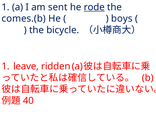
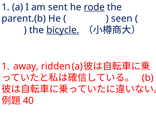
comes.(b: comes.(b -> parent.(b (24, 19)
boys: boys -> seen (122, 19)
bicycle underline: none -> present (63, 30)
leave: leave -> away (26, 66)
